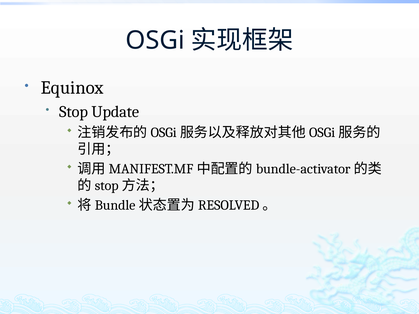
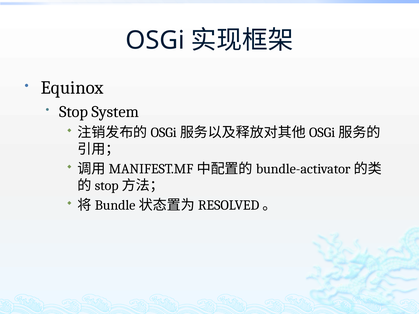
Update: Update -> System (115, 112)
